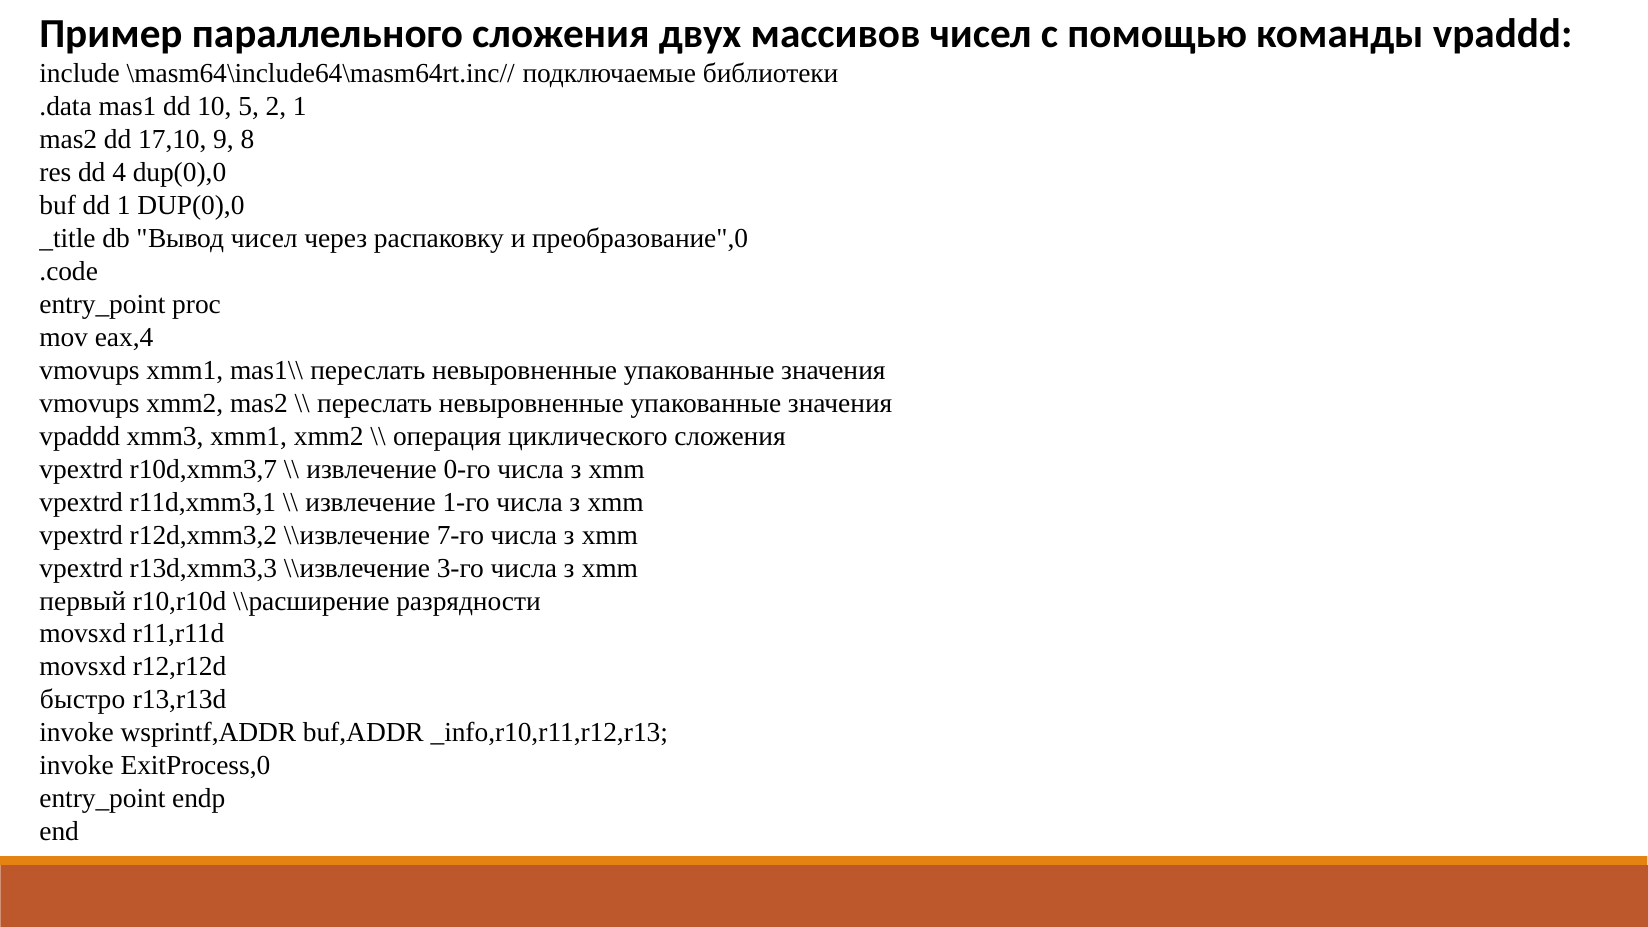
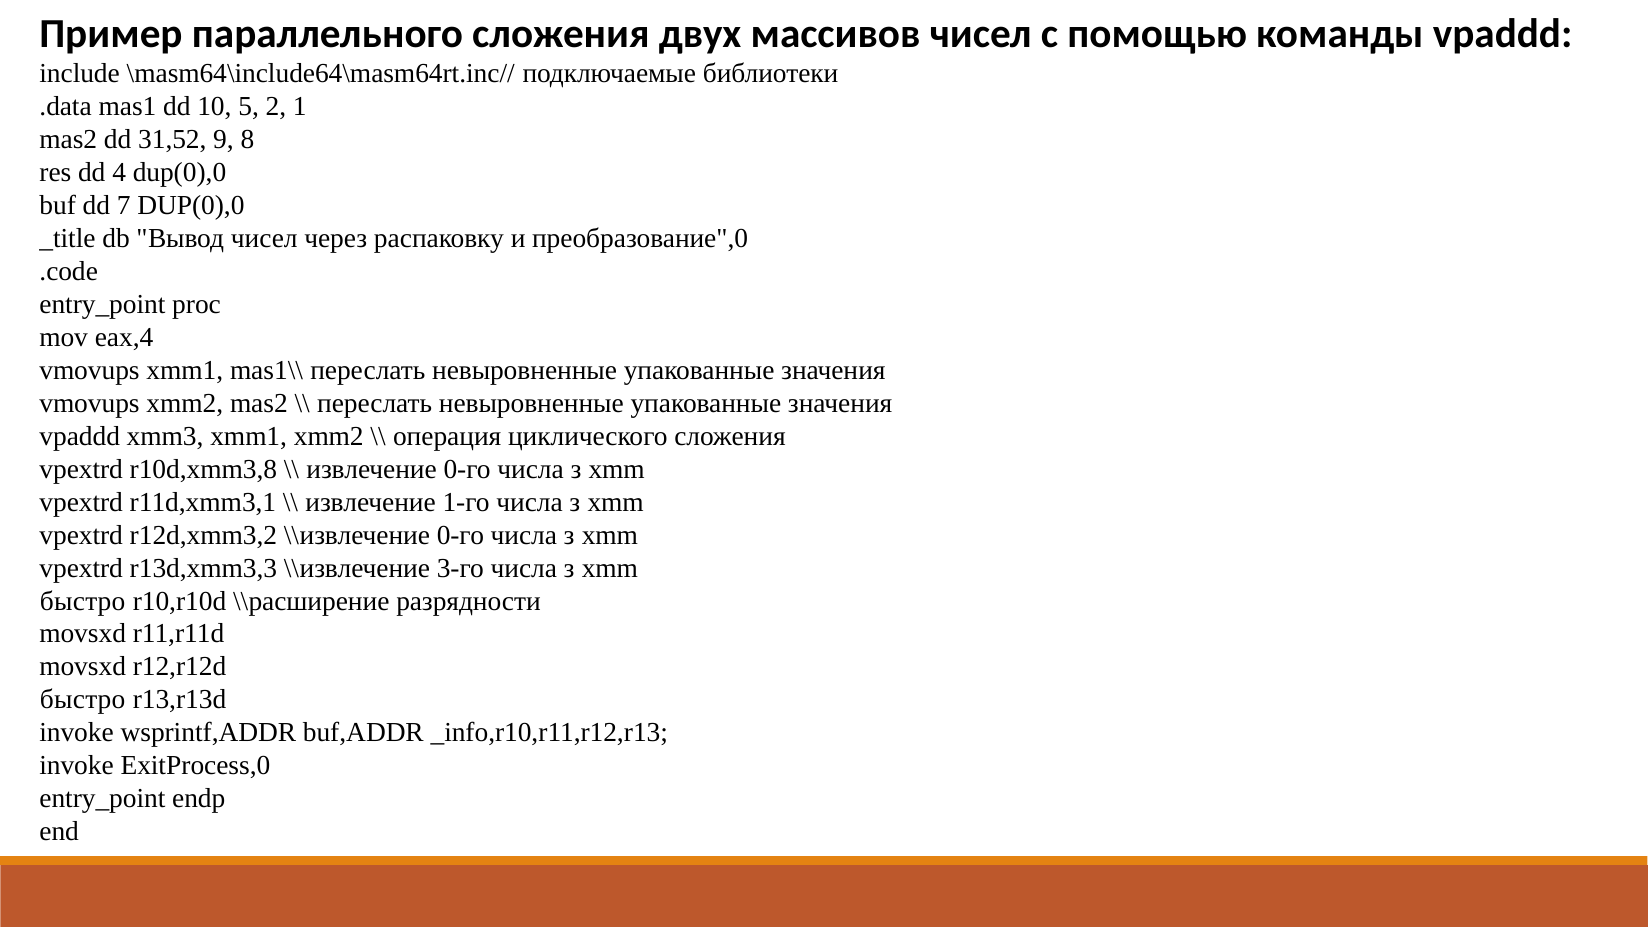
17,10: 17,10 -> 31,52 (172, 140)
dd 1: 1 -> 7 (124, 206)
r10d,xmm3,7: r10d,xmm3,7 -> r10d,xmm3,8 (203, 469)
\\извлечение 7-го: 7-го -> 0-го (460, 535)
первый: первый -> быстро (83, 601)
